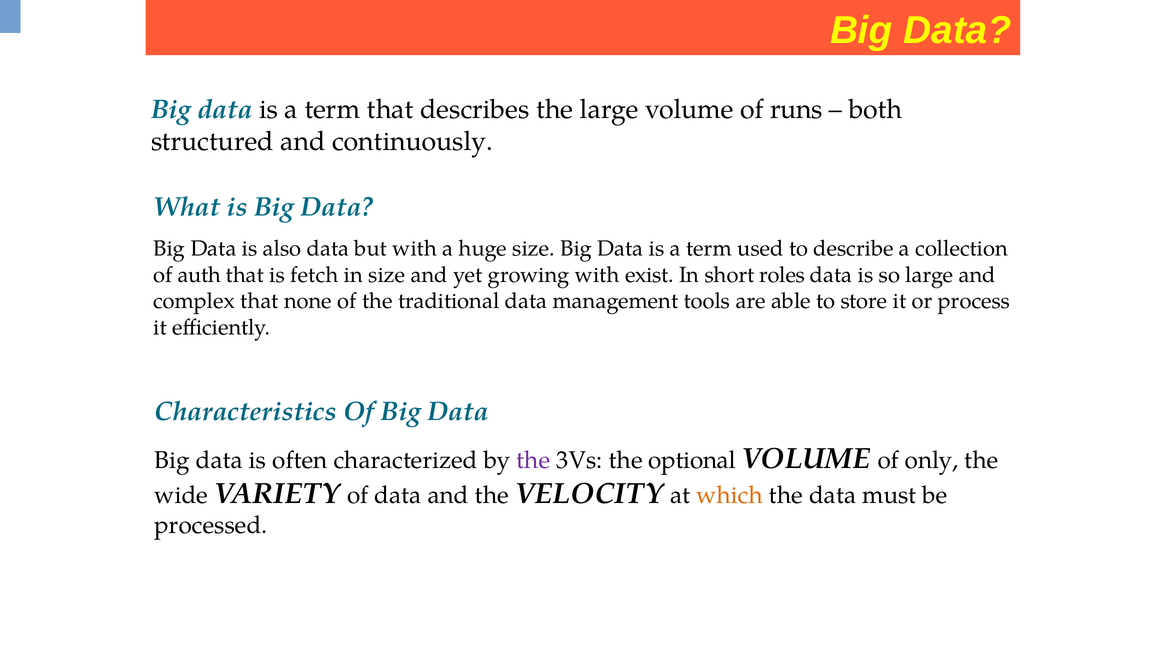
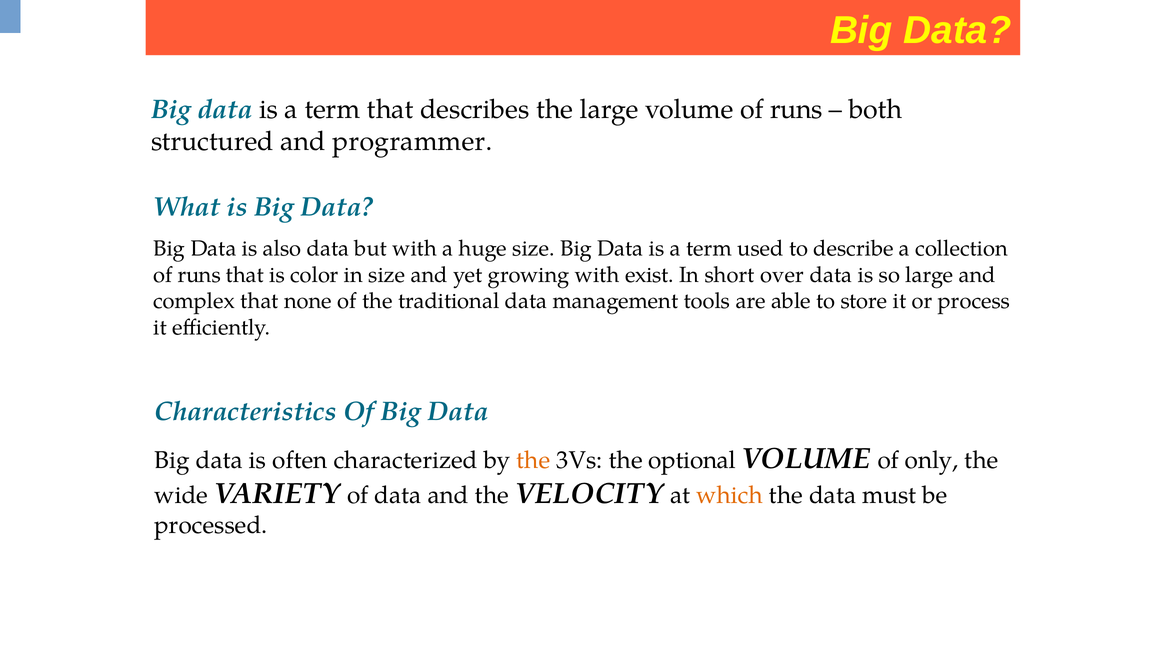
continuously: continuously -> programmer (412, 141)
auth: auth -> runs (199, 275)
fetch: fetch -> color (314, 275)
roles: roles -> over (782, 275)
the colour: purple -> orange (533, 460)
